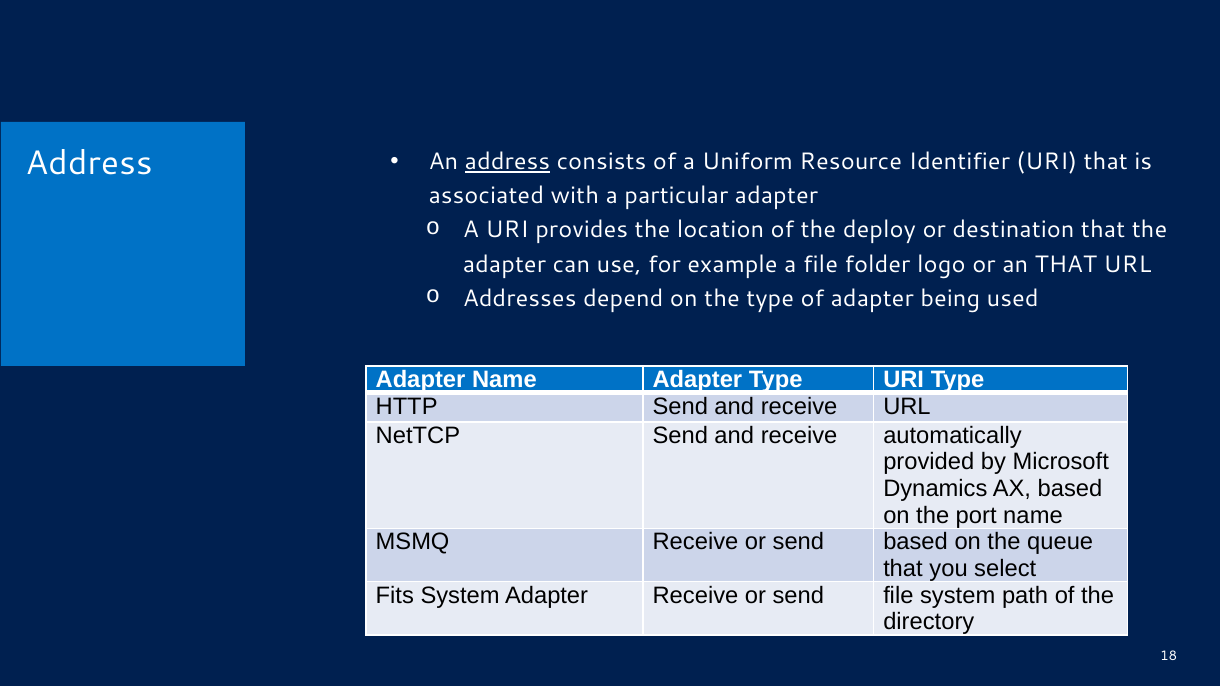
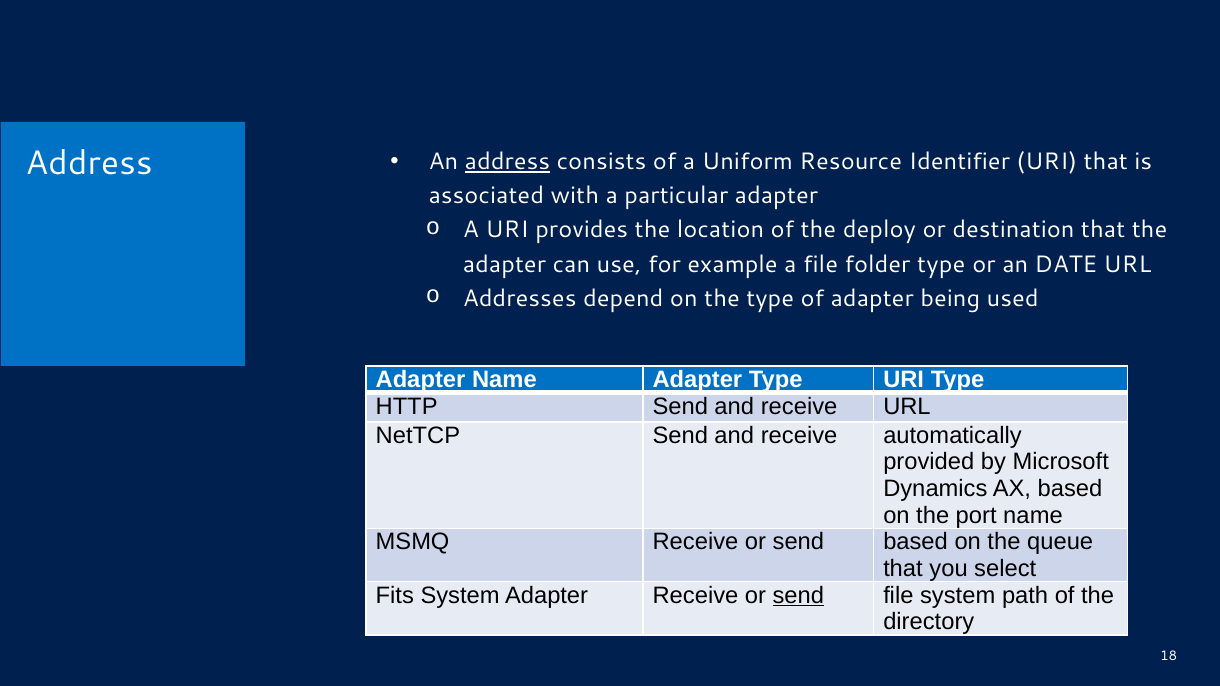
folder logo: logo -> type (941, 264)
an THAT: THAT -> DATE (1066, 264)
send underline: none -> present (798, 596)
